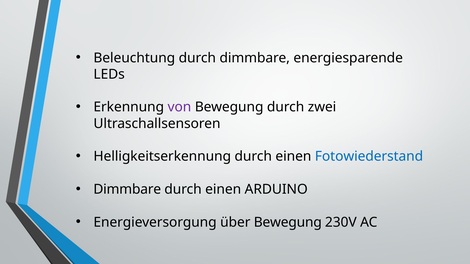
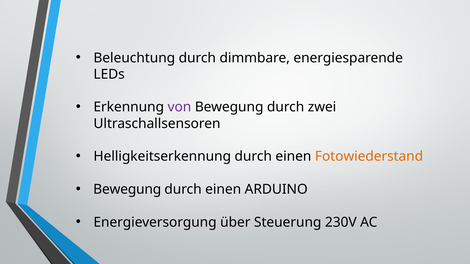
Fotowiederstand colour: blue -> orange (369, 157)
Dimmbare: Dimmbare -> Bewegung (127, 190)
über Bewegung: Bewegung -> Steuerung (288, 223)
